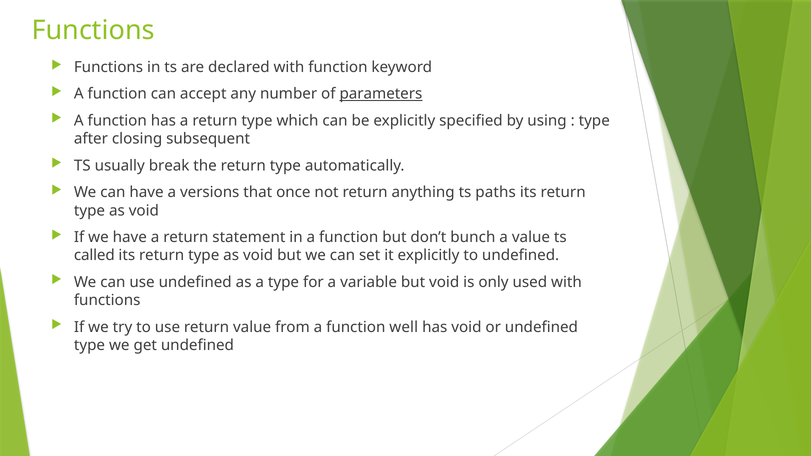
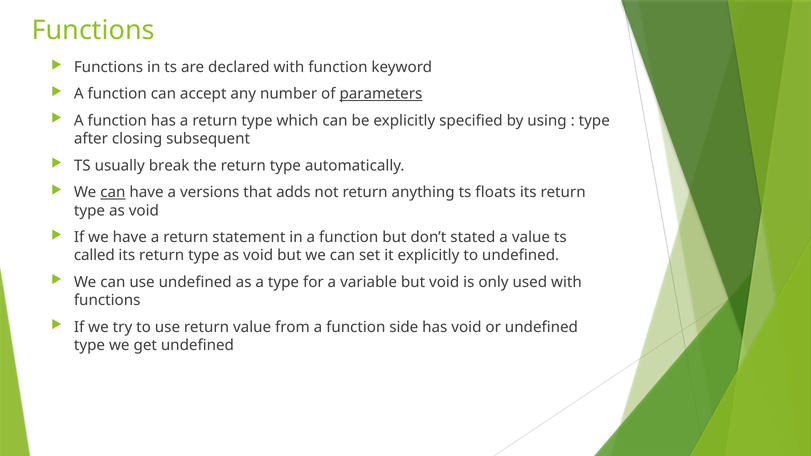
can underline: none -> present (113, 192)
once: once -> adds (293, 192)
paths: paths -> floats (496, 192)
bunch: bunch -> stated (473, 237)
well: well -> side (404, 327)
